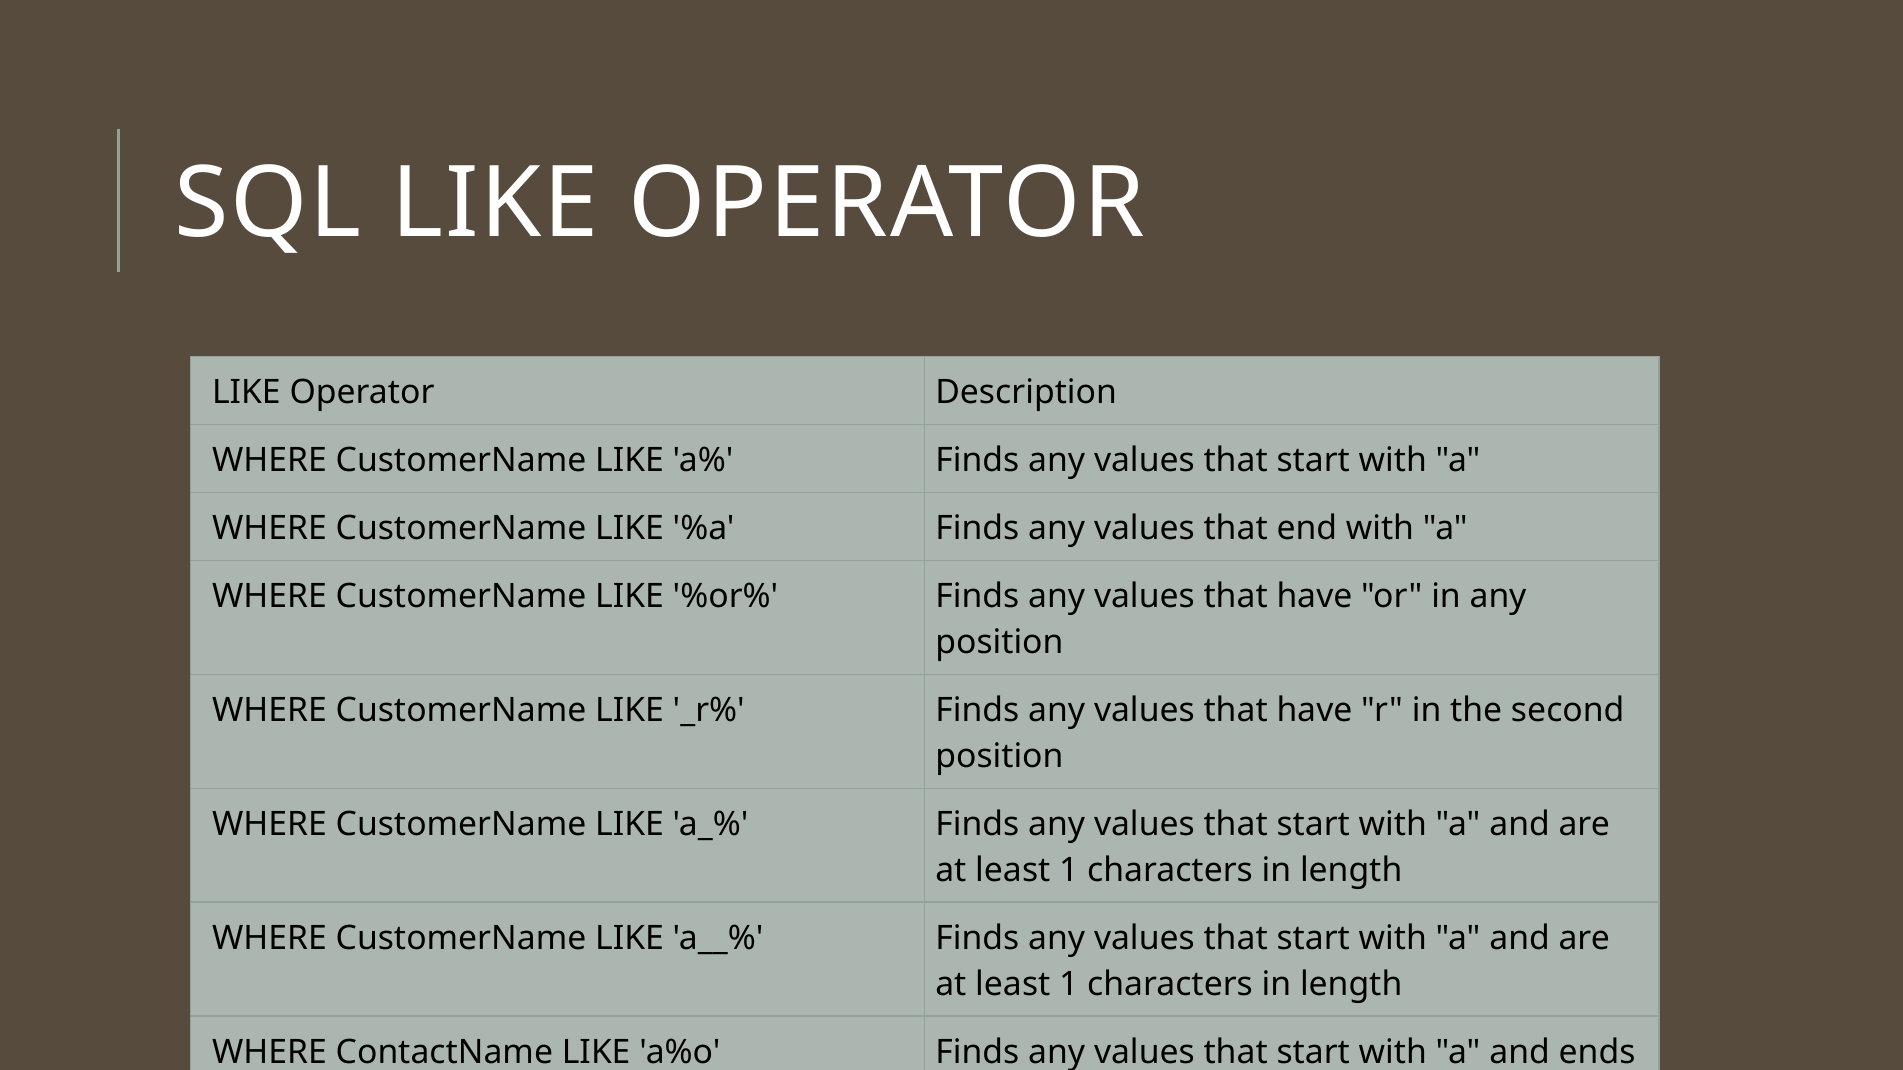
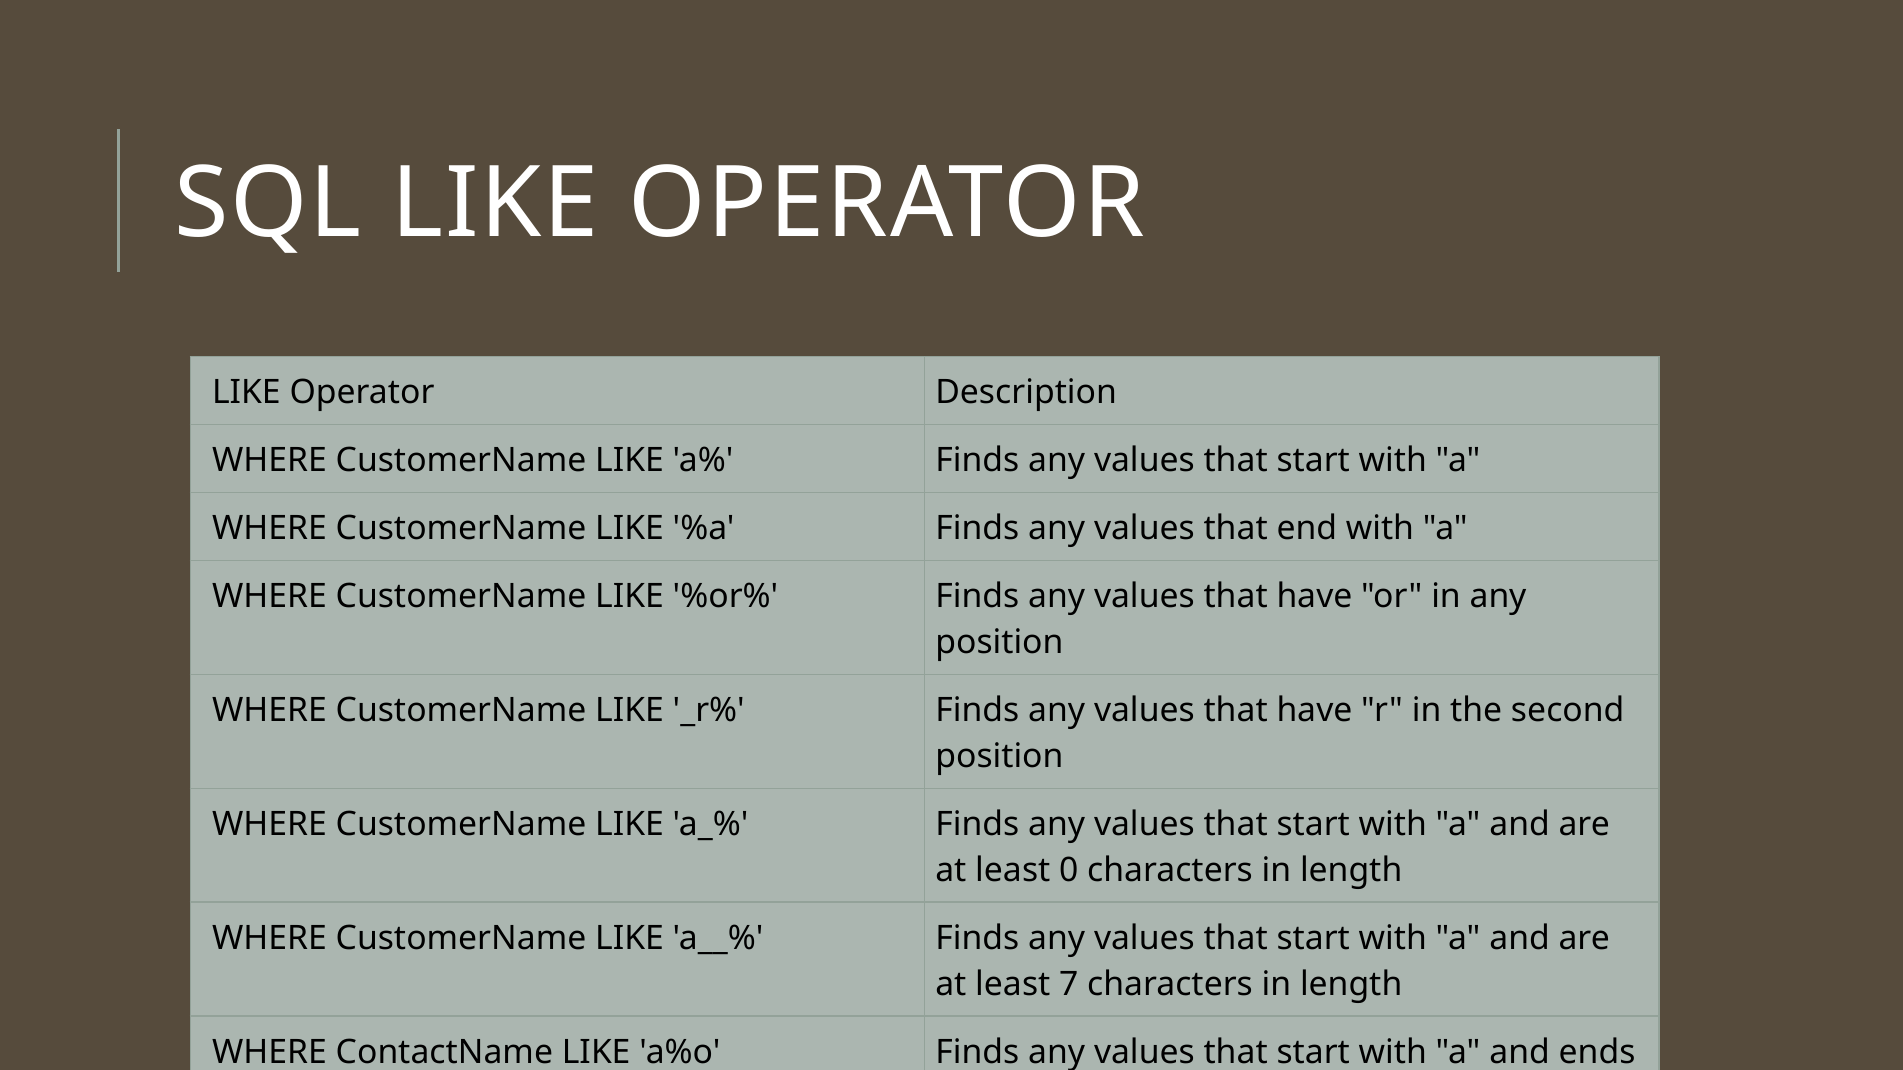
1: 1 -> 0 (1069, 870)
1: 1 -> 7 (1069, 984)
